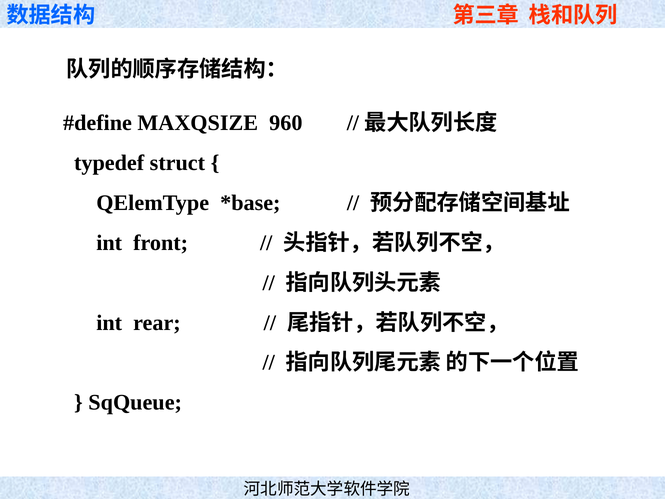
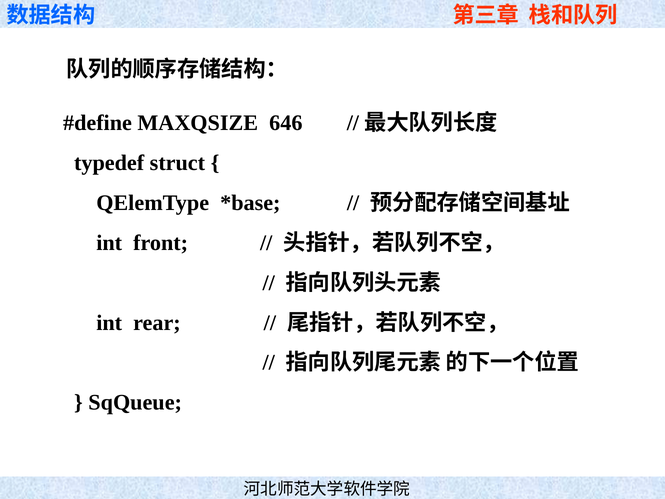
960: 960 -> 646 (286, 123)
